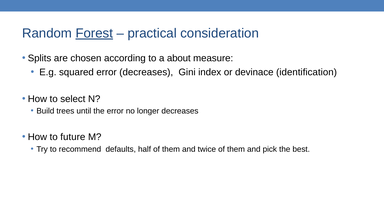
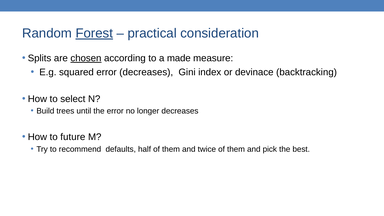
chosen underline: none -> present (86, 58)
about: about -> made (179, 58)
identification: identification -> backtracking (307, 72)
